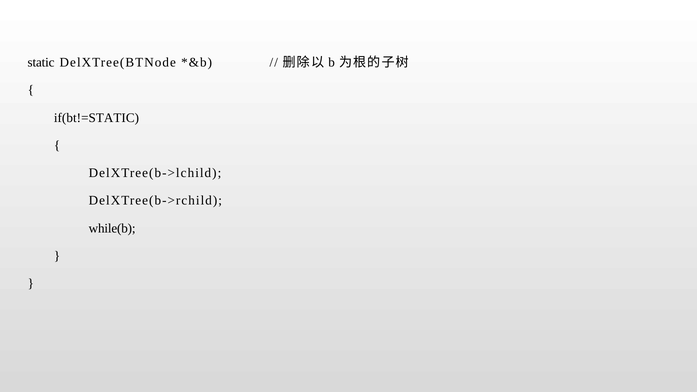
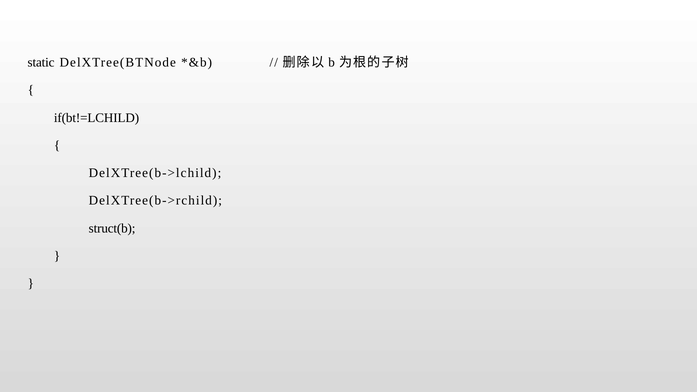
if(bt!=STATIC: if(bt!=STATIC -> if(bt!=LCHILD (97, 118)
while(b: while(b -> struct(b (112, 228)
